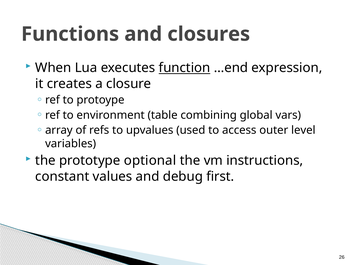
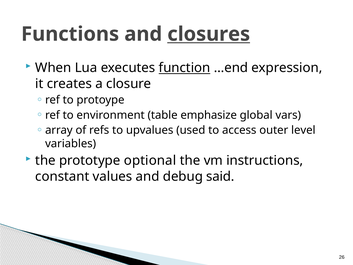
closures underline: none -> present (209, 34)
combining: combining -> emphasize (209, 115)
first: first -> said (220, 176)
